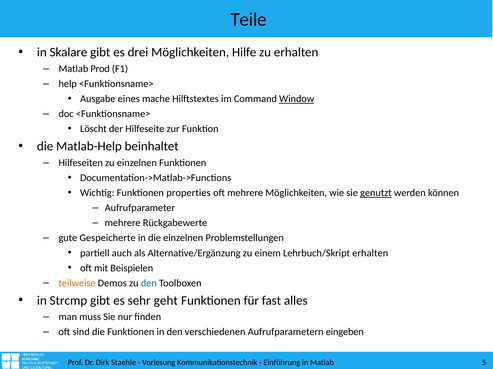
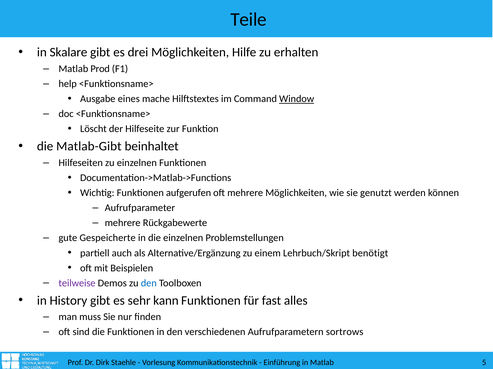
Matlab-Help: Matlab-Help -> Matlab-Gibt (89, 147)
properties: properties -> aufgerufen (189, 193)
genutzt underline: present -> none (376, 193)
Lehrbuch/Skript erhalten: erhalten -> benötigt (370, 253)
teilweise colour: orange -> purple (77, 284)
Strcmp: Strcmp -> History (68, 301)
geht: geht -> kann (166, 301)
eingeben: eingeben -> sortrows (345, 333)
